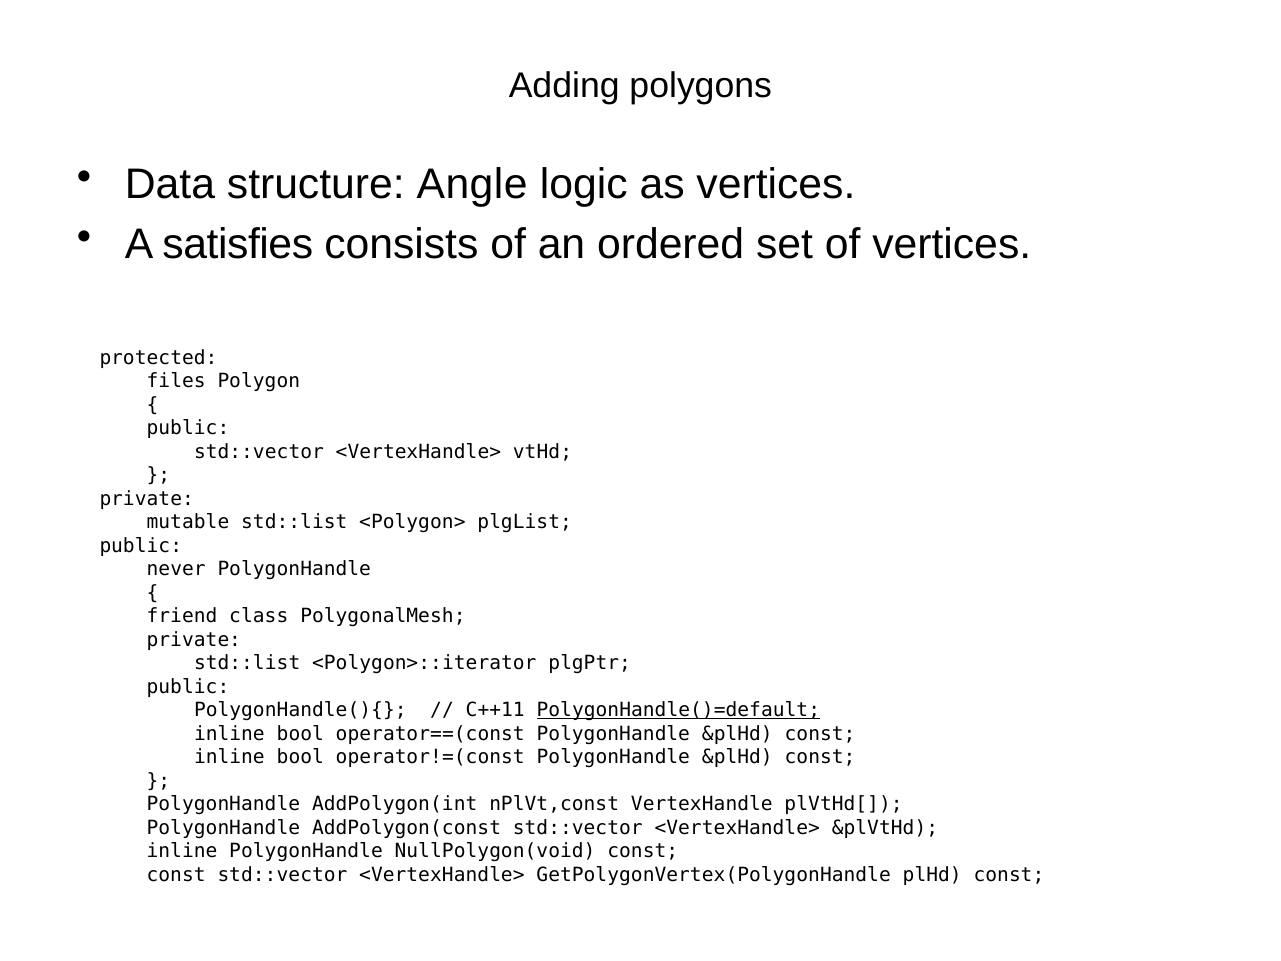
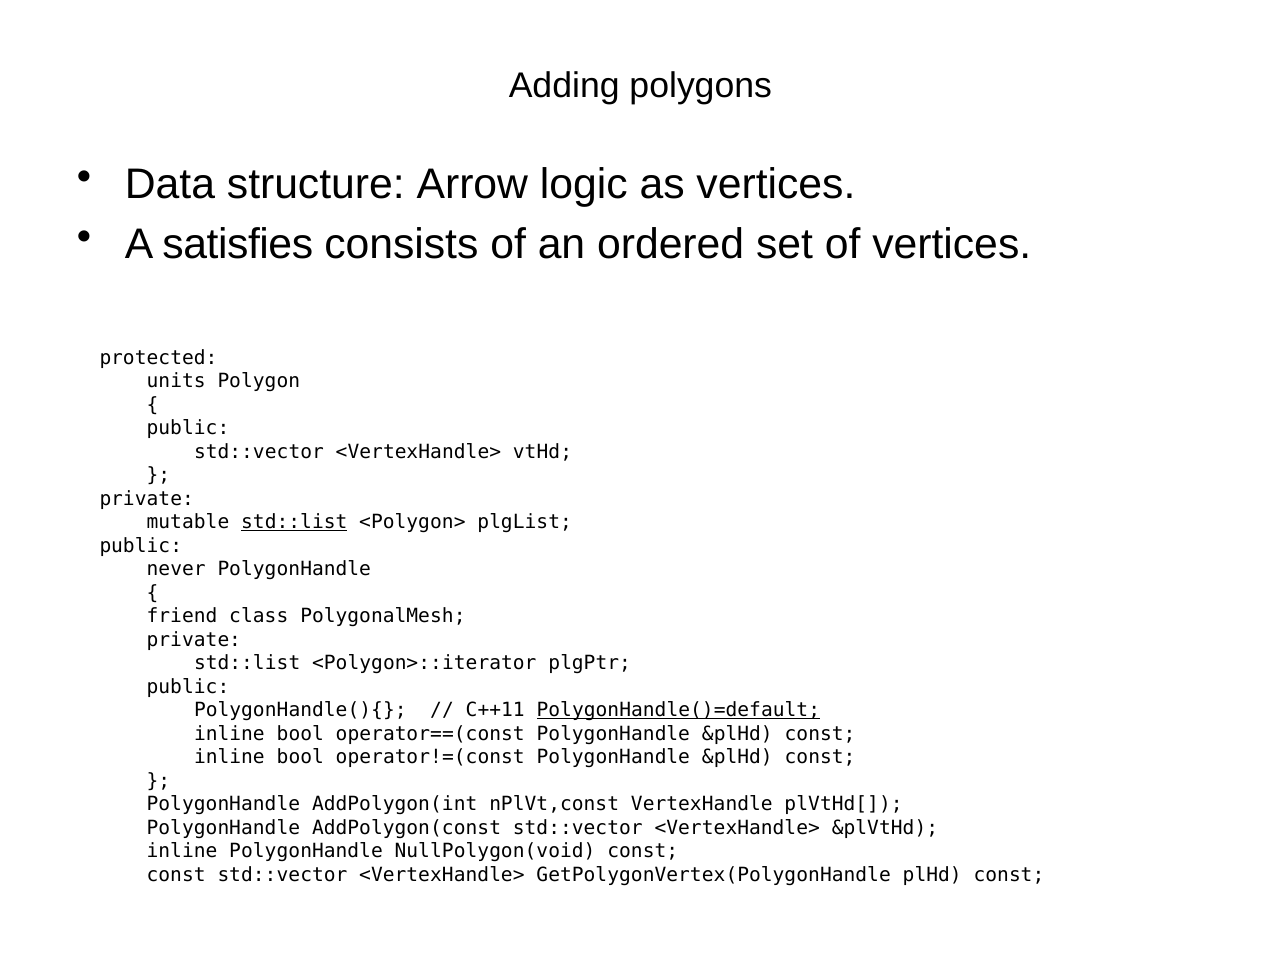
Angle: Angle -> Arrow (472, 184)
files: files -> units (176, 381)
std::list underline: none -> present (294, 522)
